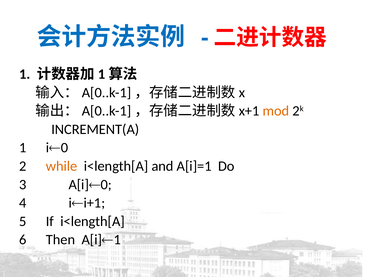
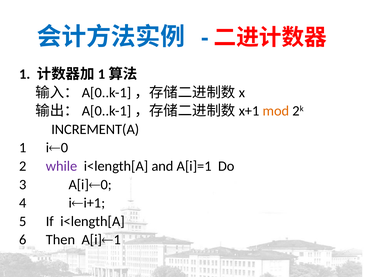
while colour: orange -> purple (62, 166)
